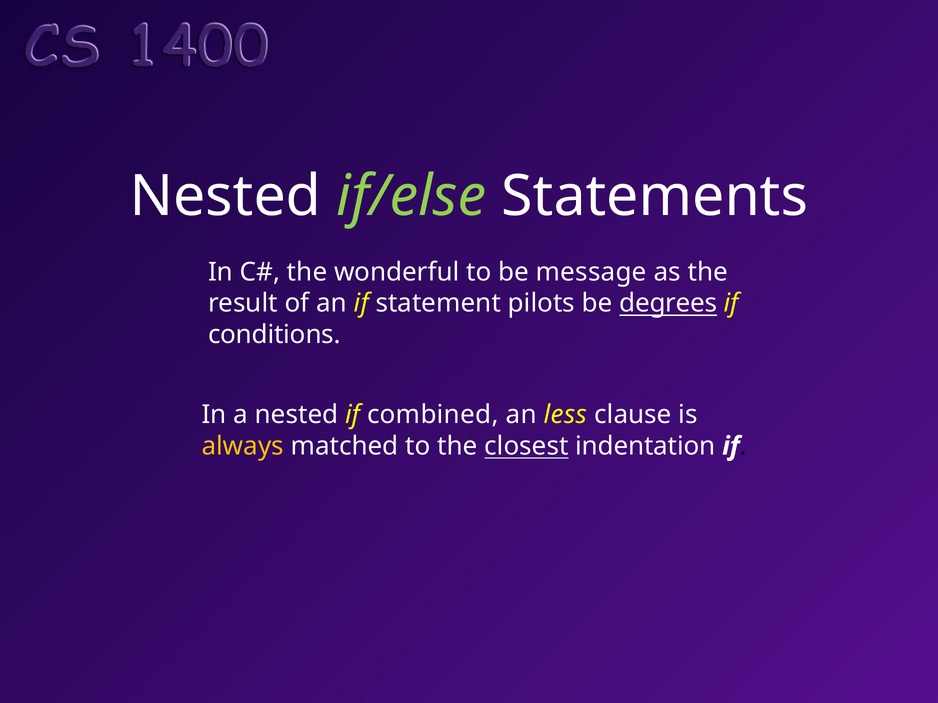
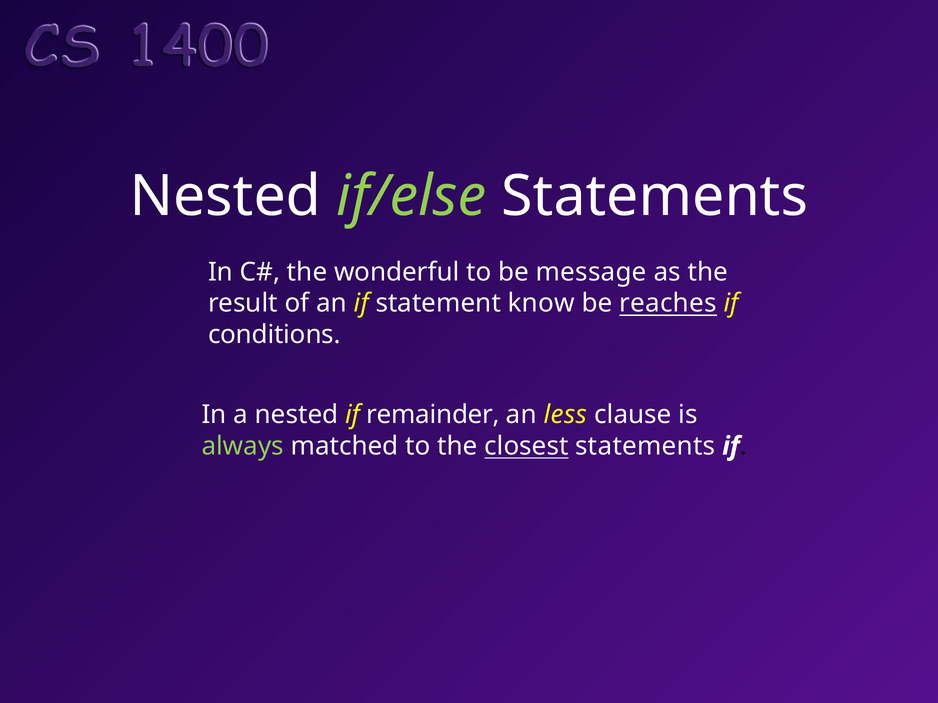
pilots: pilots -> know (541, 303)
degrees: degrees -> reaches (668, 303)
combined: combined -> remainder (433, 415)
always colour: yellow -> light green (243, 446)
closest indentation: indentation -> statements (645, 446)
